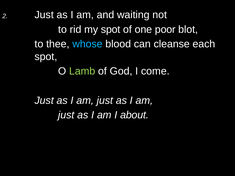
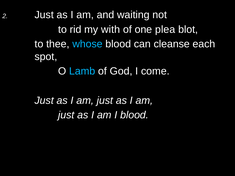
my spot: spot -> with (111, 29)
poor: poor -> plea (165, 29)
Lamb colour: light green -> light blue (82, 71)
I about: about -> blood (134, 115)
